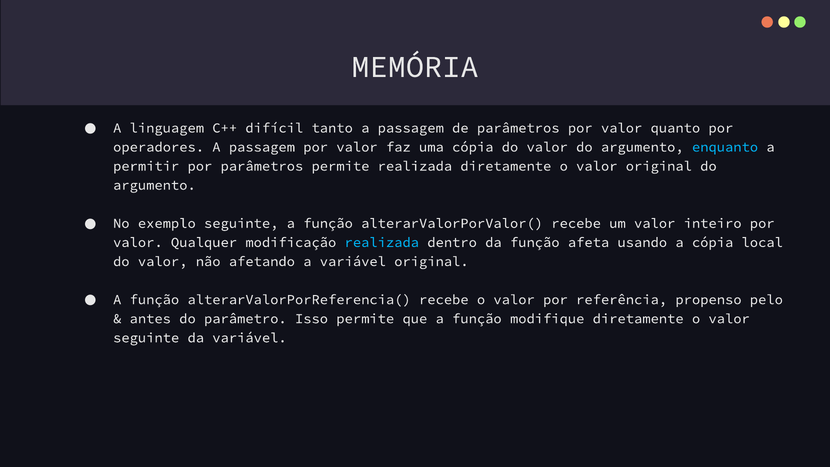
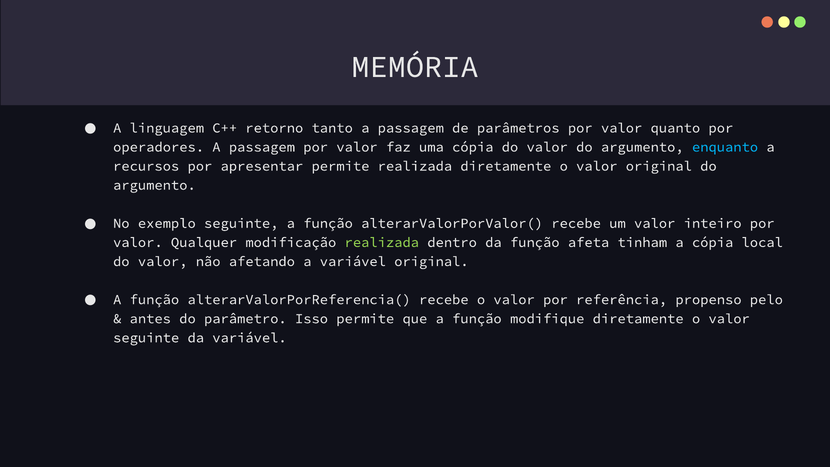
difícil: difícil -> retorno (274, 128)
permitir: permitir -> recursos (146, 166)
por parâmetros: parâmetros -> apresentar (262, 166)
realizada colour: light blue -> light green (382, 242)
usando: usando -> tinham (642, 242)
